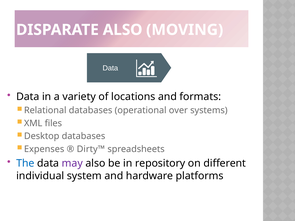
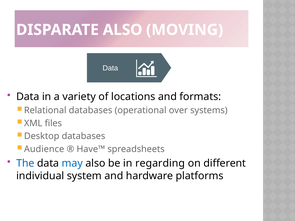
Expenses: Expenses -> Audience (44, 149)
Dirty™: Dirty™ -> Have™ (91, 149)
may colour: purple -> blue (72, 163)
repository: repository -> regarding (160, 163)
